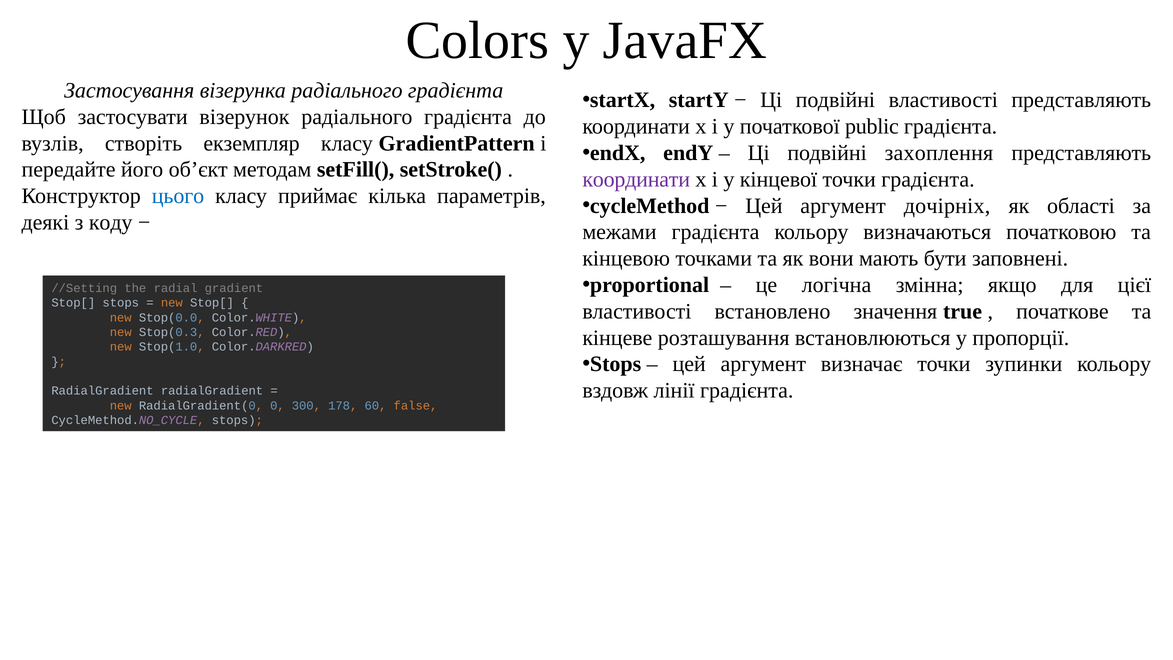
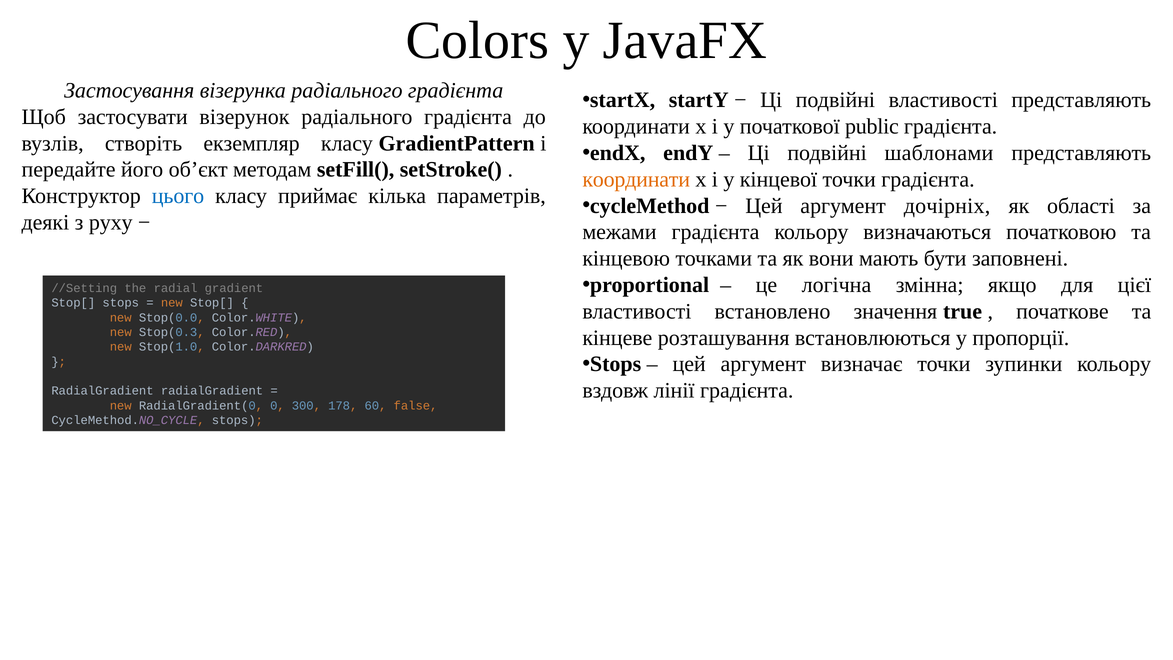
захоплення: захоплення -> шаблонами (939, 153)
координати colour: purple -> orange (636, 179)
коду: коду -> руху (111, 222)
